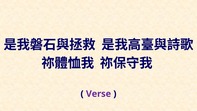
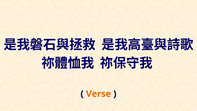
Verse colour: purple -> orange (98, 94)
